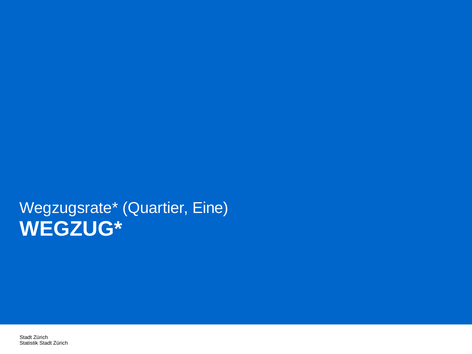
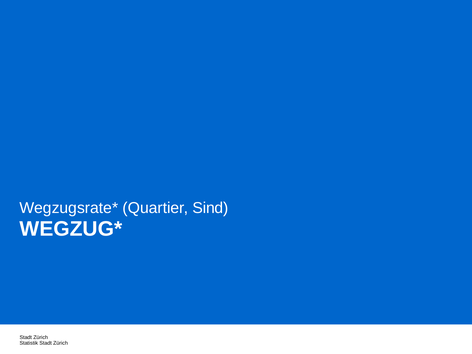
Eine: Eine -> Sind (210, 208)
